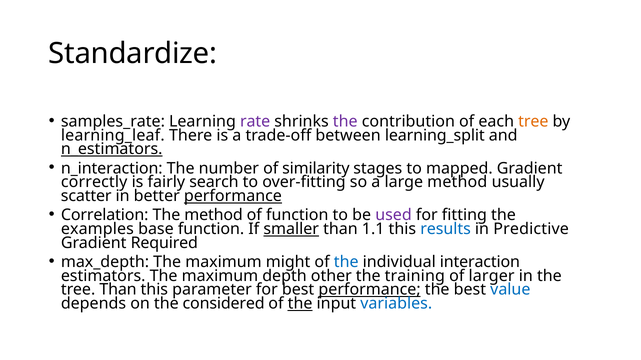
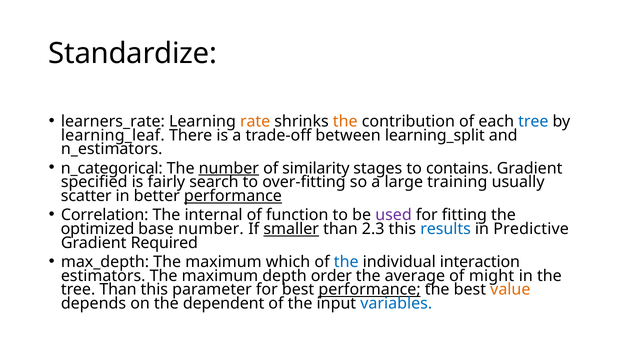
samples_rate: samples_rate -> learners_rate (113, 122)
rate colour: purple -> orange (255, 122)
the colour: purple -> orange (345, 122)
tree colour: orange -> blue (533, 122)
n_estimators underline: present -> none (112, 149)
n_interaction: n_interaction -> n_categorical (112, 169)
number underline: none -> present (229, 169)
mapped: mapped -> contains (459, 169)
correctly: correctly -> specified (94, 182)
large method: method -> training (457, 182)
The method: method -> internal (214, 215)
examples: examples -> optimized (98, 229)
base function: function -> number (211, 229)
1.1: 1.1 -> 2.3 (373, 229)
might: might -> which (288, 262)
other: other -> order (331, 276)
training: training -> average (415, 276)
larger: larger -> might (492, 276)
value colour: blue -> orange (510, 290)
considered: considered -> dependent (224, 304)
the underline: present -> none (300, 304)
